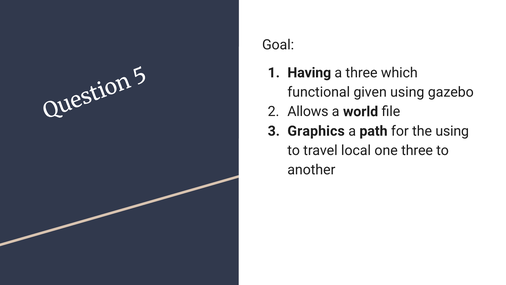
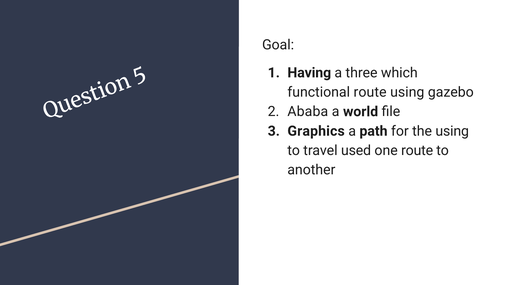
functional given: given -> route (370, 92)
Allows: Allows -> Ababa (308, 111)
local: local -> used (356, 150)
one three: three -> route (417, 150)
